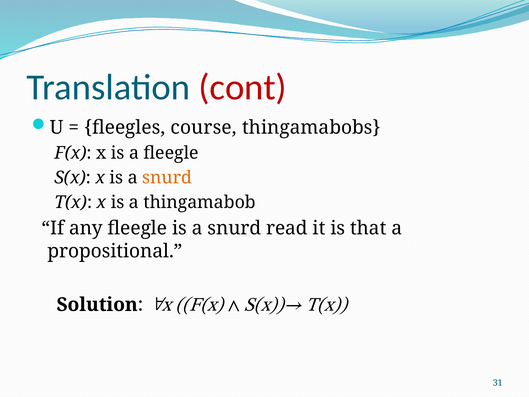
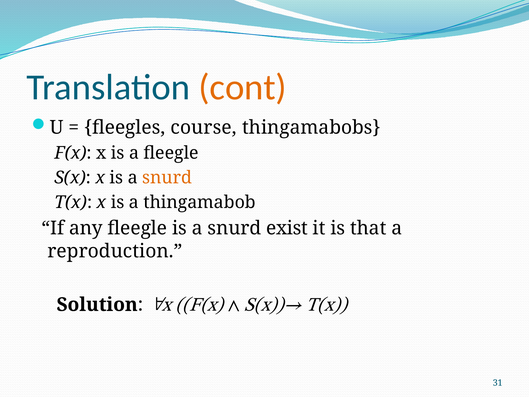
cont colour: red -> orange (243, 87)
read: read -> exist (287, 228)
propositional: propositional -> reproduction (115, 251)
